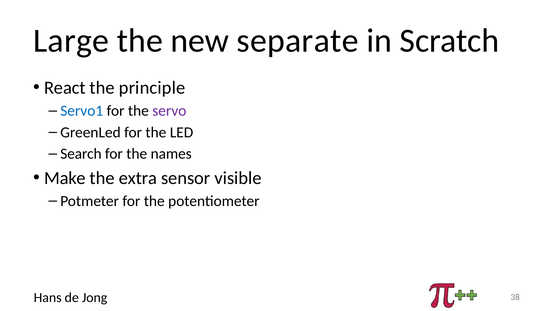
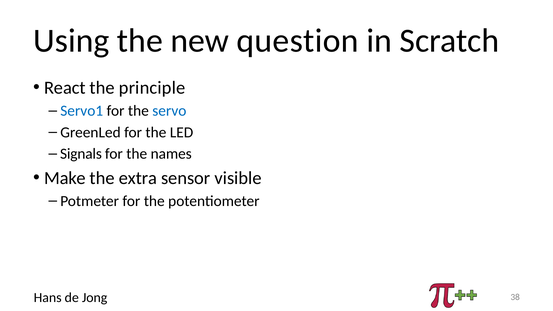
Large: Large -> Using (71, 41)
separate: separate -> question (298, 41)
servo colour: purple -> blue (169, 111)
Search: Search -> Signals (81, 154)
